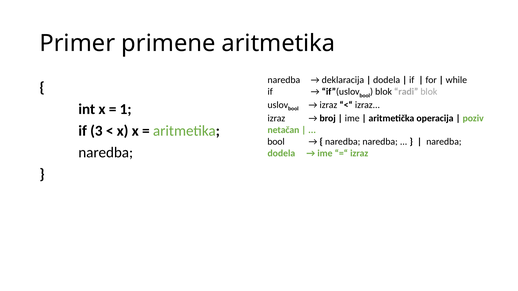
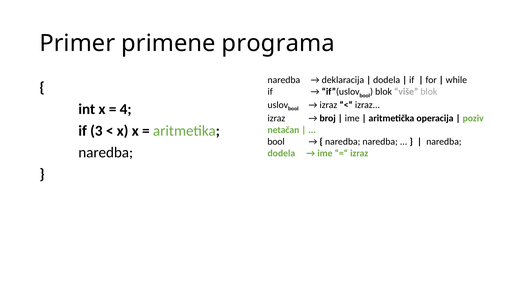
primene aritmetika: aritmetika -> programa (278, 44)
radi: radi -> više (406, 92)
1: 1 -> 4 (126, 109)
